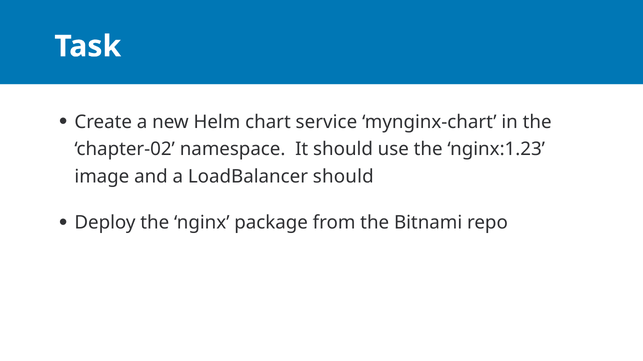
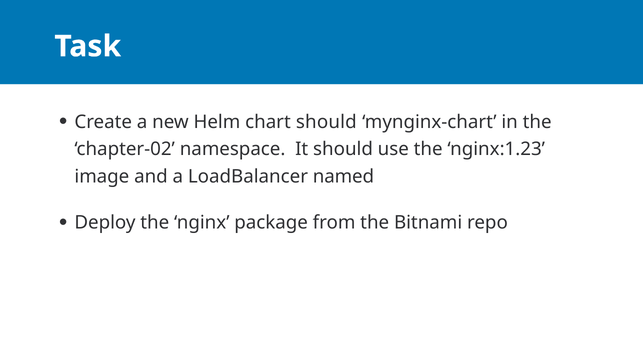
chart service: service -> should (326, 122)
LoadBalancer should: should -> named (343, 177)
